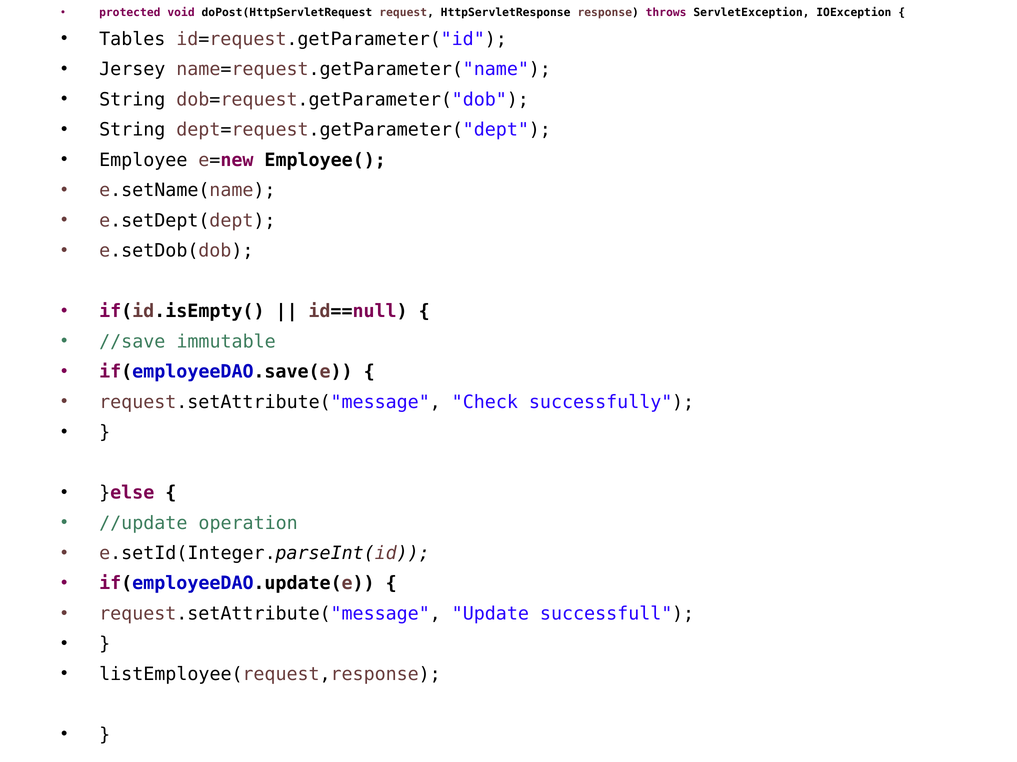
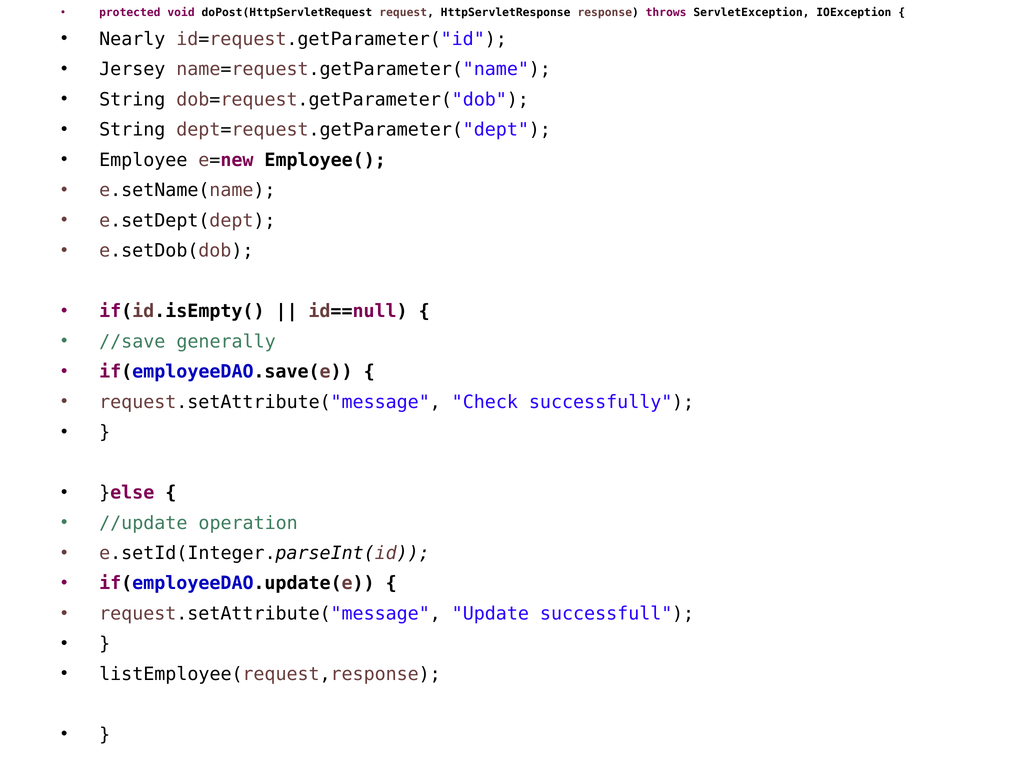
Tables: Tables -> Nearly (132, 39)
immutable: immutable -> generally (226, 342)
